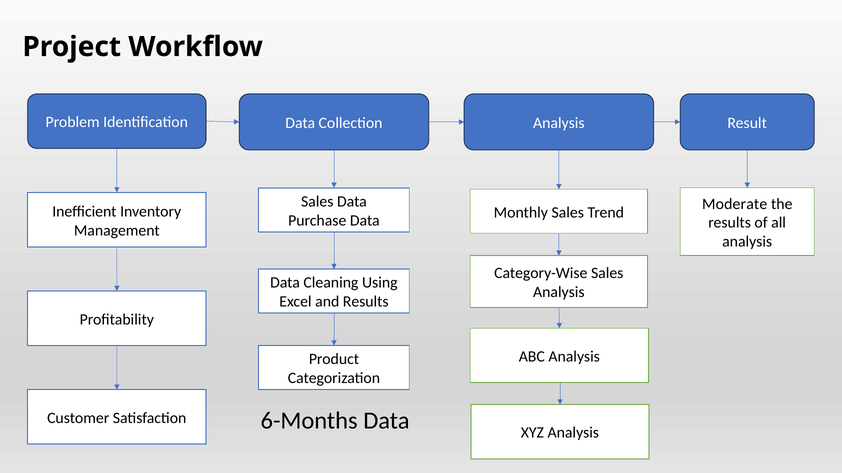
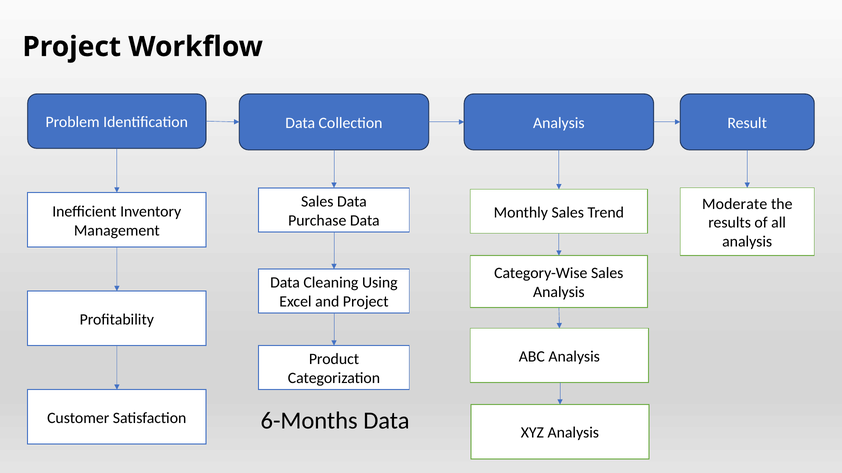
and Results: Results -> Project (366, 302)
